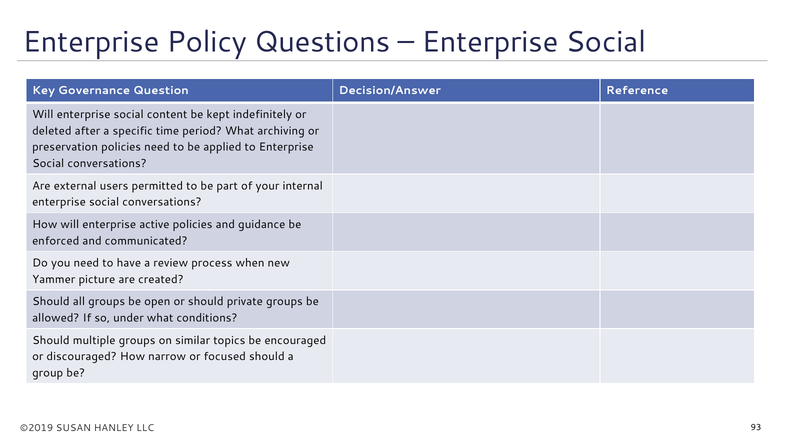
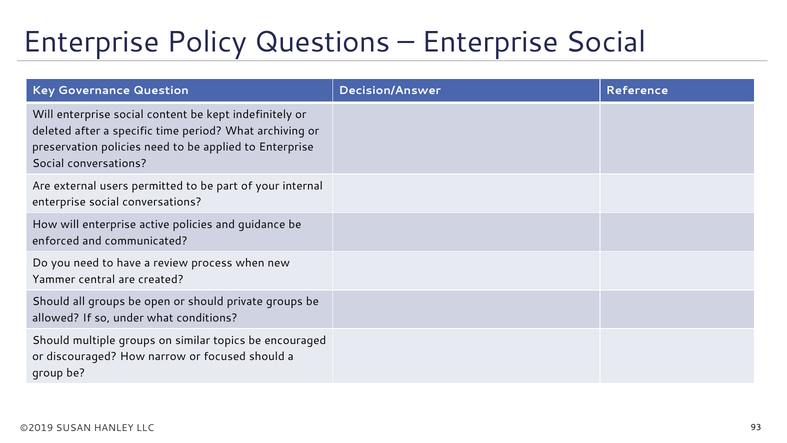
picture: picture -> central (97, 279)
